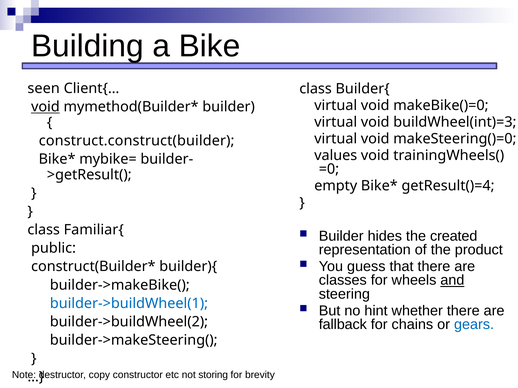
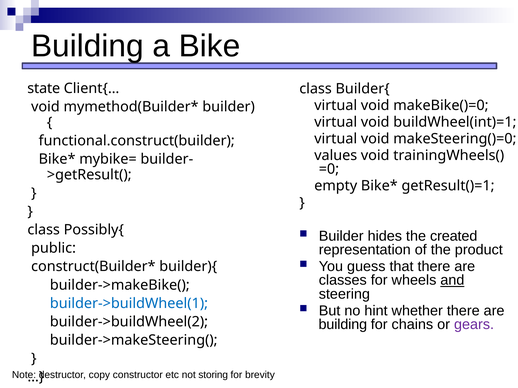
seen: seen -> state (44, 88)
void underline: present -> none (45, 107)
buildWheel(int)=3: buildWheel(int)=3 -> buildWheel(int)=1 (455, 122)
construct.construct(builder: construct.construct(builder -> functional.construct(builder (137, 141)
getResult()=4: getResult()=4 -> getResult()=1 (448, 186)
Familiar{: Familiar{ -> Possibly{ (94, 230)
fallback: fallback -> building (343, 325)
gears colour: blue -> purple (474, 325)
